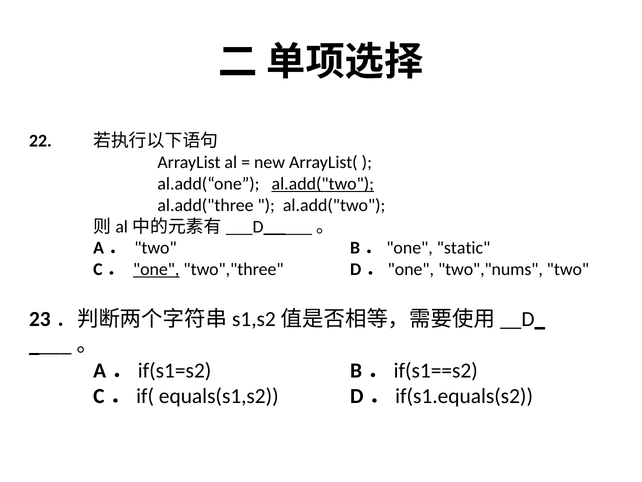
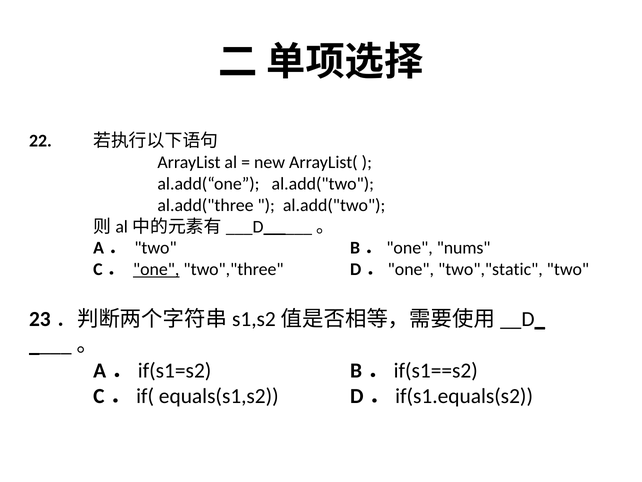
al.add("two underline: present -> none (323, 184)
static: static -> nums (464, 248)
two","nums: two","nums -> two","static (490, 269)
